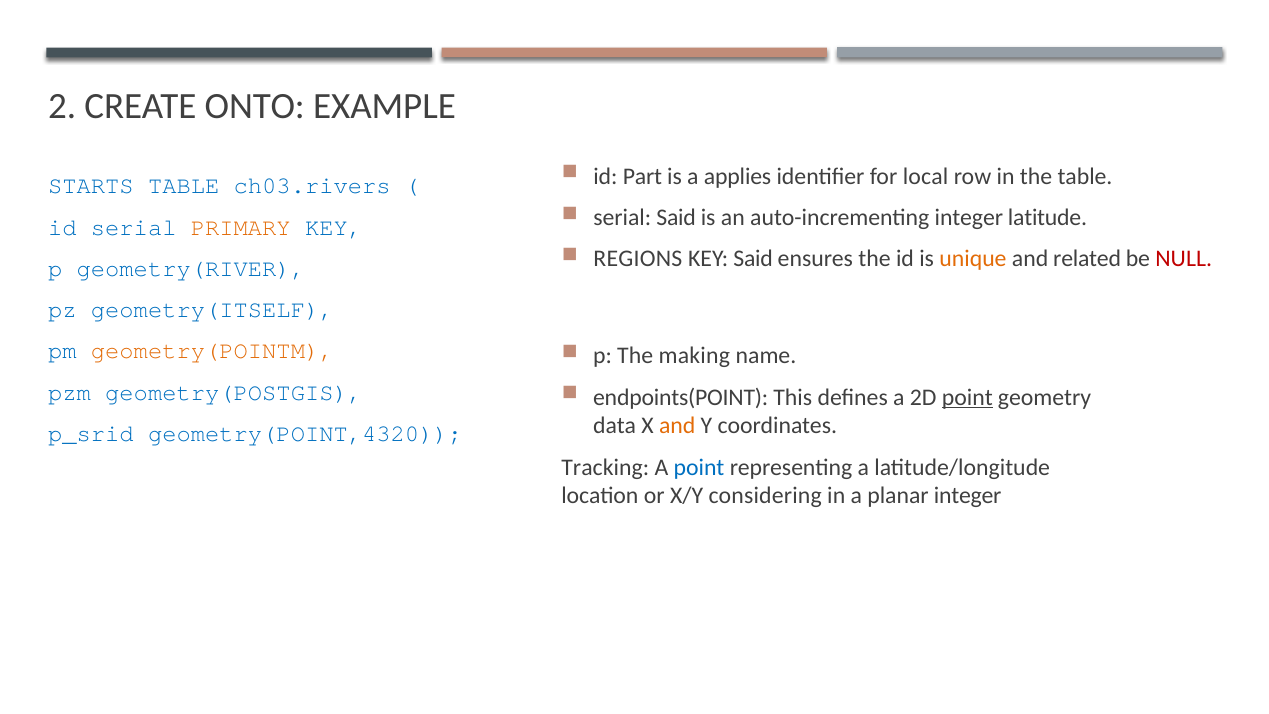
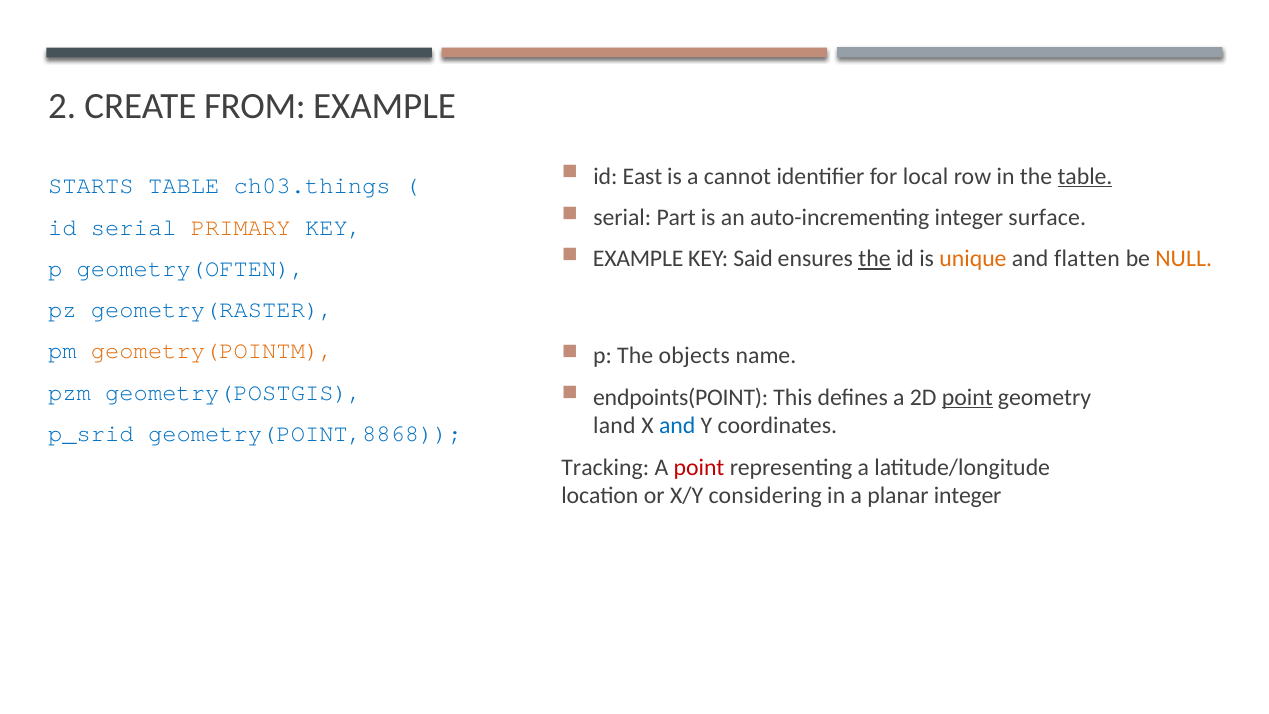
ONTO: ONTO -> FROM (255, 106)
Part: Part -> East (642, 176)
applies: applies -> cannot (737, 176)
table underline: none -> present (1085, 176)
ch03.rivers: ch03.rivers -> ch03.things (312, 186)
serial Said: Said -> Part (676, 218)
latitude: latitude -> surface (1047, 218)
REGIONS: REGIONS -> EXAMPLE (638, 259)
the underline: none -> present (874, 259)
related: related -> flatten (1087, 259)
NULL colour: red -> orange (1184, 259)
geometry(RIVER: geometry(RIVER -> geometry(OFTEN (191, 269)
geometry(ITSELF: geometry(ITSELF -> geometry(RASTER (212, 310)
making: making -> objects (694, 356)
data: data -> land (614, 426)
and colour: orange -> blue (677, 426)
geometry(POINT,4320: geometry(POINT,4320 -> geometry(POINT,8868 (305, 434)
point colour: blue -> red (699, 467)
